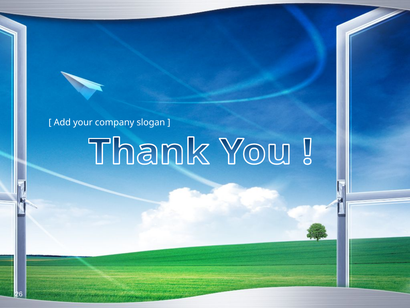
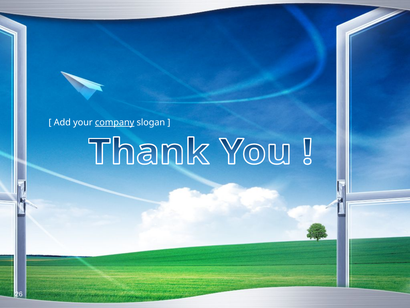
company underline: none -> present (115, 122)
